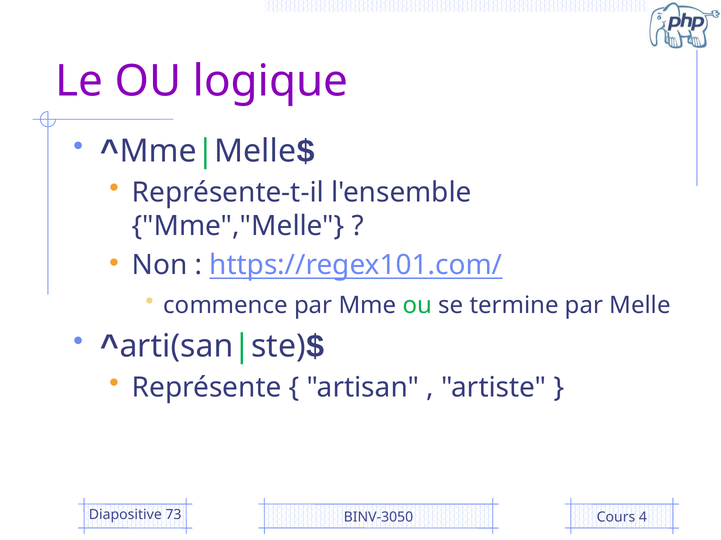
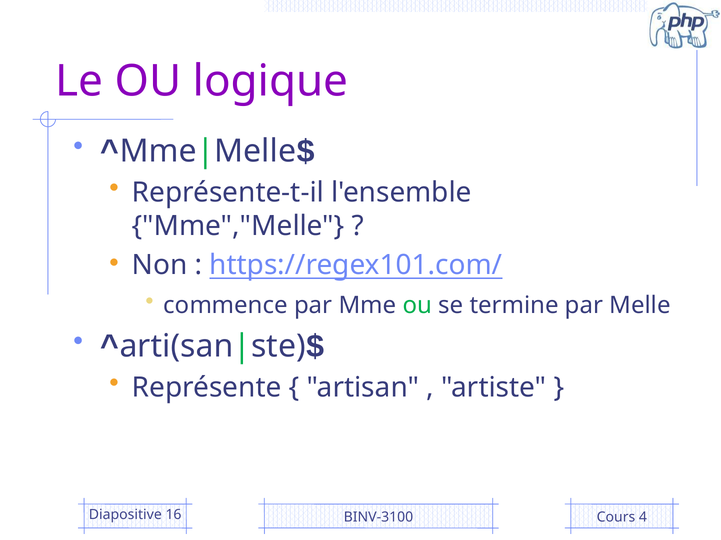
73: 73 -> 16 (174, 515)
BINV-3050: BINV-3050 -> BINV-3100 (378, 518)
